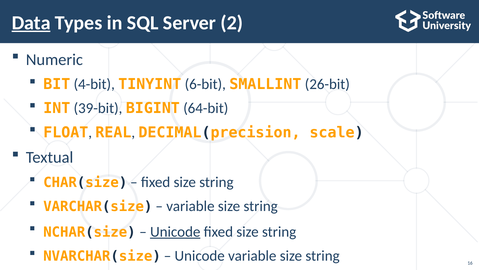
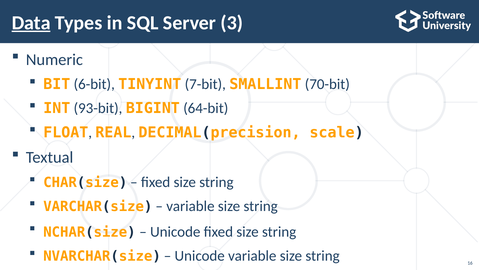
2: 2 -> 3 (232, 23)
4-bit: 4-bit -> 6-bit (94, 84)
6-bit: 6-bit -> 7-bit (205, 84)
26-bit: 26-bit -> 70-bit (327, 84)
39-bit: 39-bit -> 93-bit (98, 108)
Unicode underline: present -> none (175, 231)
